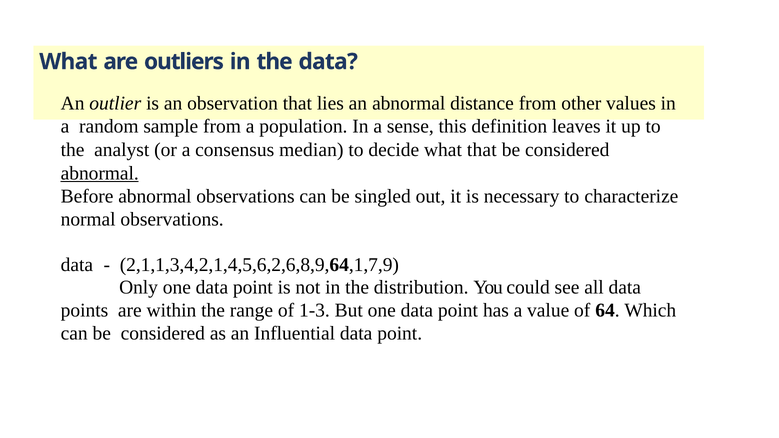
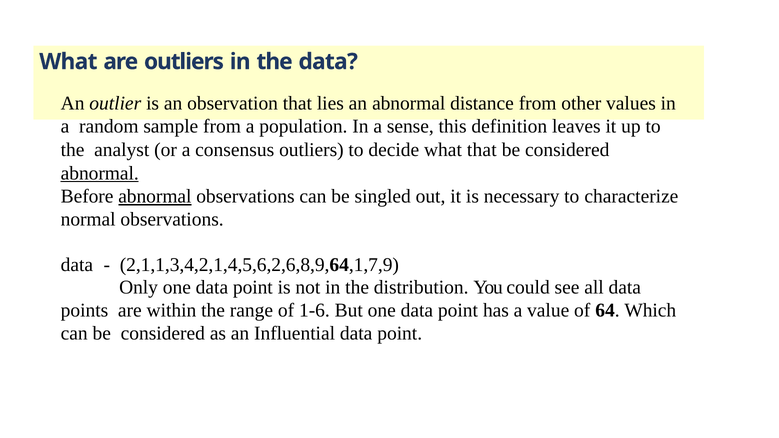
consensus median: median -> outliers (311, 150)
abnormal underline: none -> present (155, 197)
1-3: 1-3 -> 1-6 (314, 310)
